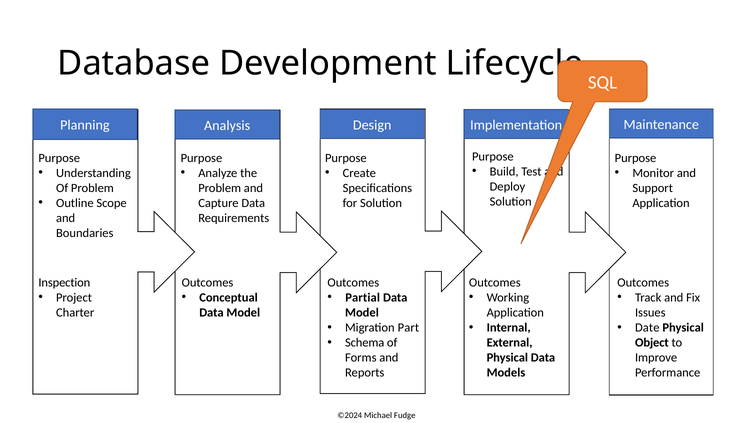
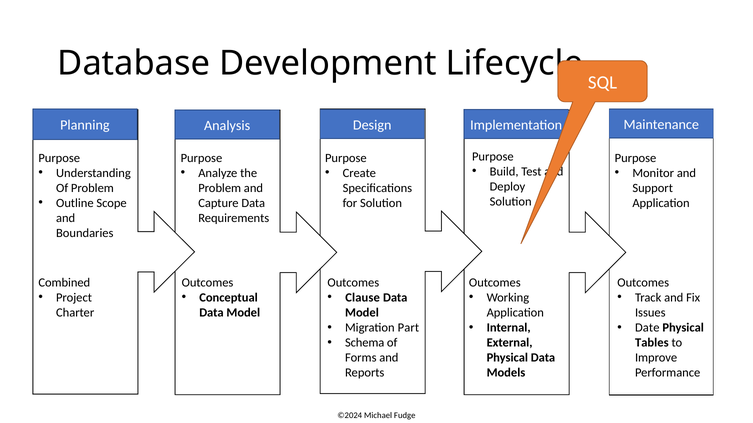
Inspection: Inspection -> Combined (64, 283)
Partial: Partial -> Clause (363, 298)
Object: Object -> Tables (652, 343)
